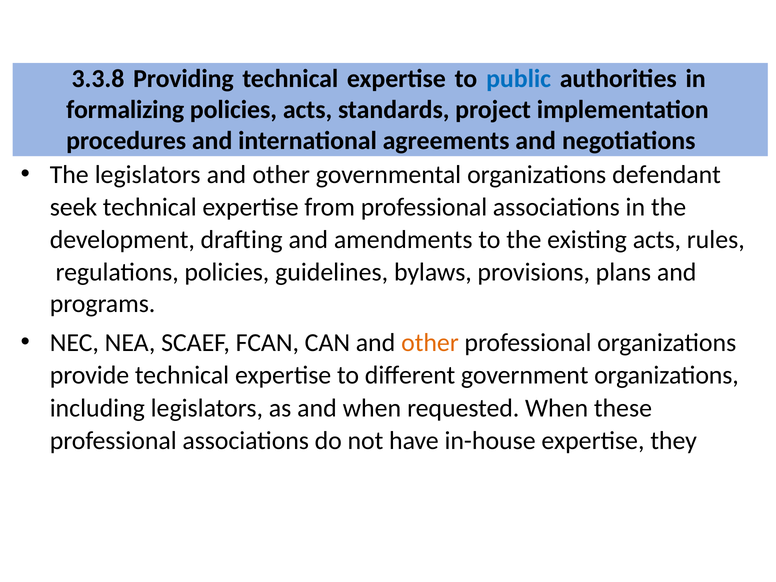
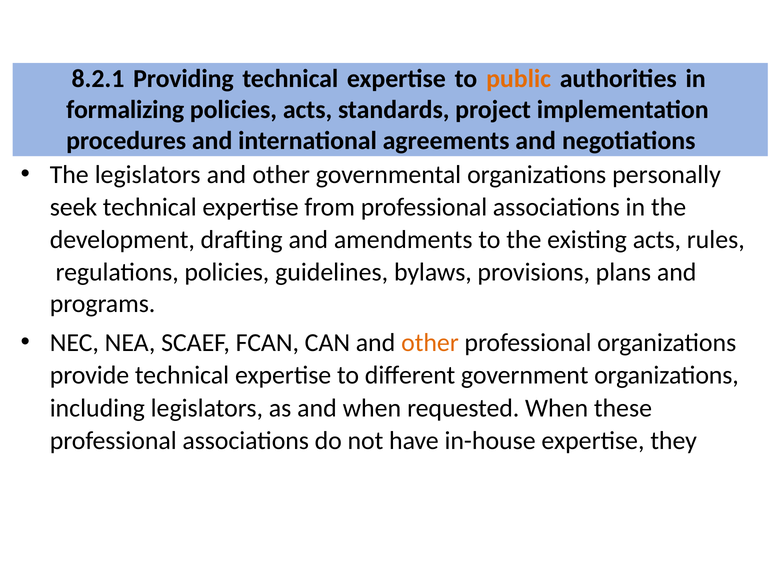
3.3.8: 3.3.8 -> 8.2.1 (98, 79)
public colour: blue -> orange (519, 79)
defendant: defendant -> personally (667, 174)
